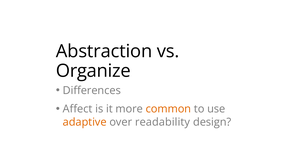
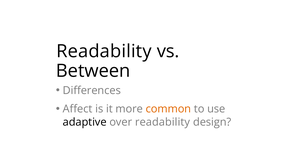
Abstraction: Abstraction -> Readability (104, 51)
Organize: Organize -> Between (93, 71)
adaptive colour: orange -> black (85, 122)
